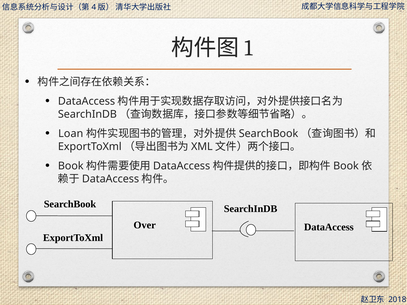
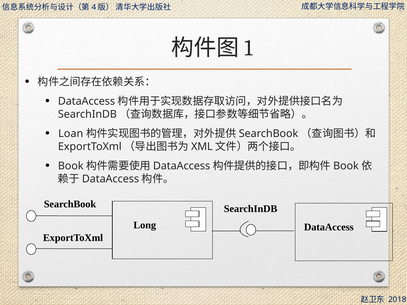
Over: Over -> Long (145, 225)
